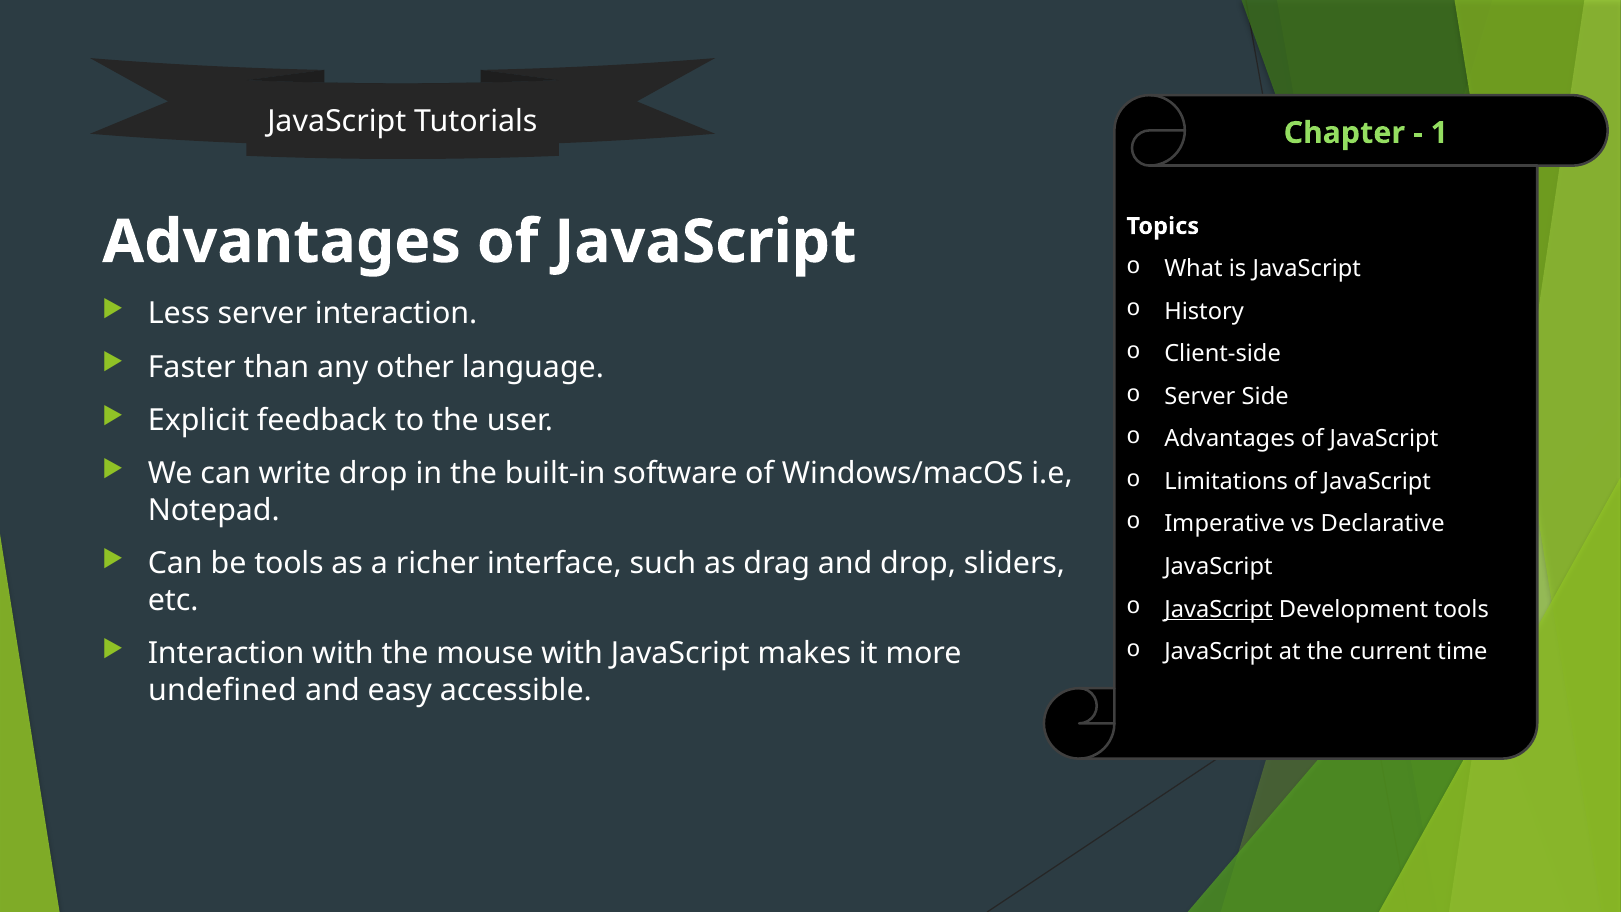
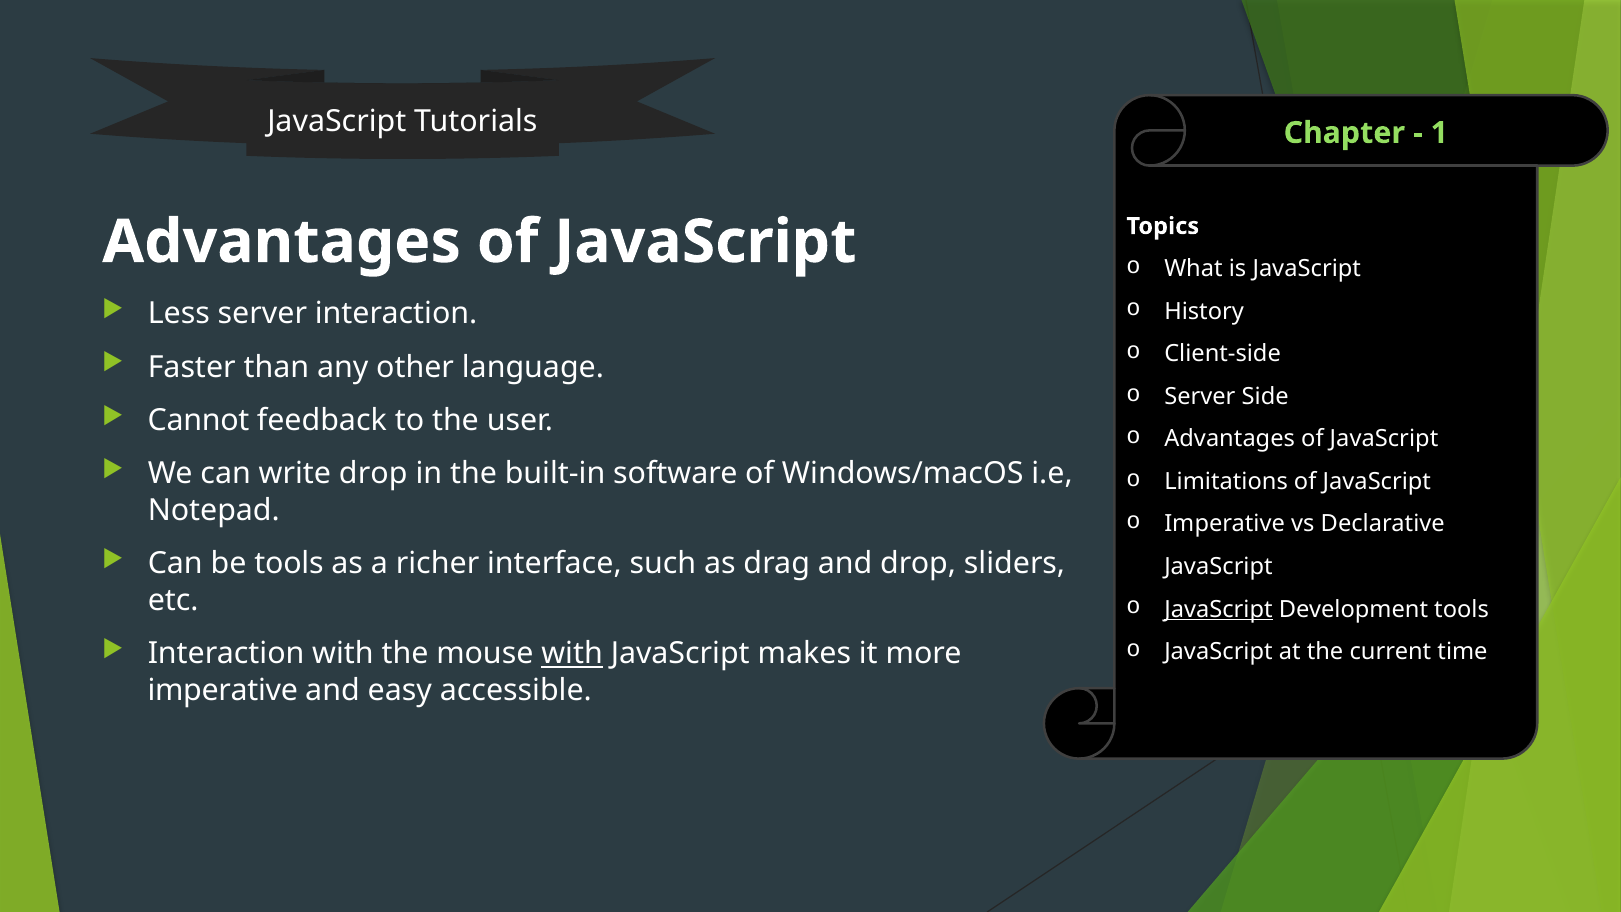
Explicit: Explicit -> Cannot (199, 420)
with underline: none -> present (572, 654)
undefined: undefined -> imperative (223, 690)
